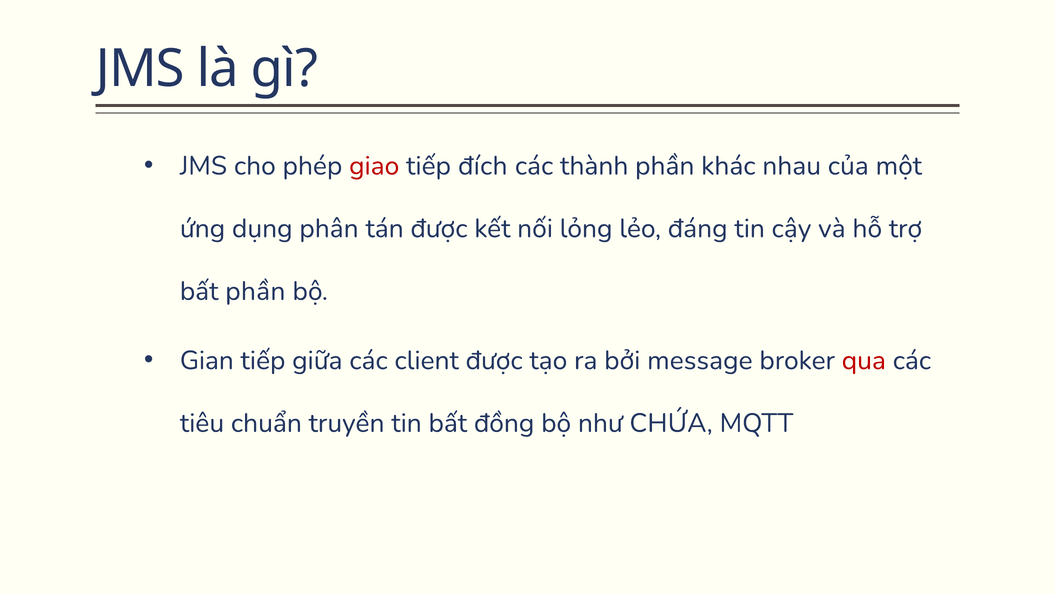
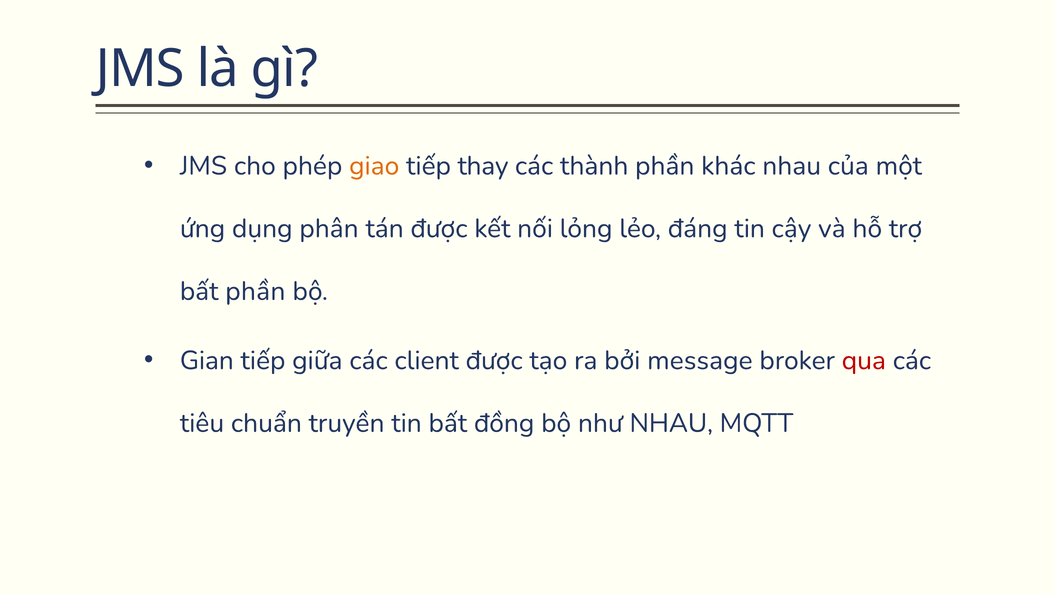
giao colour: red -> orange (374, 166)
đích: đích -> thay (483, 166)
như CHỨA: CHỨA -> NHAU (671, 423)
